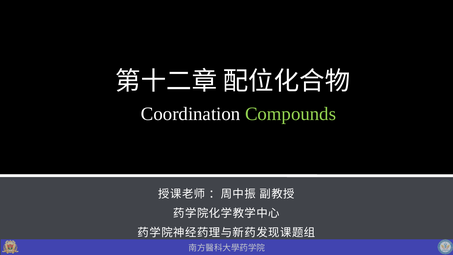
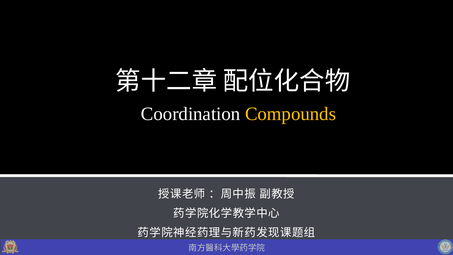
Compounds colour: light green -> yellow (291, 114)
